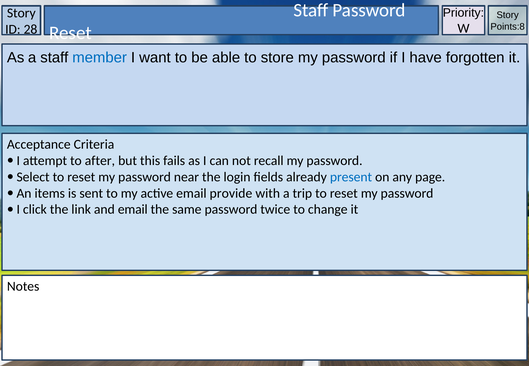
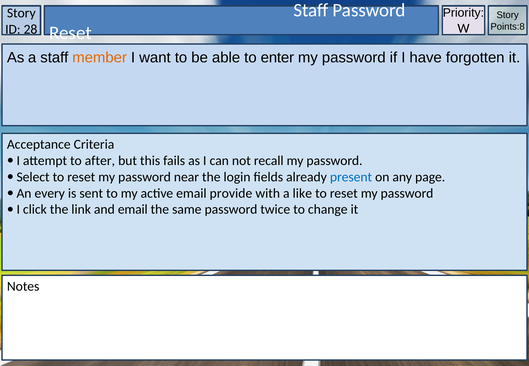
member colour: blue -> orange (100, 58)
store: store -> enter (277, 58)
items: items -> every (50, 193)
trip: trip -> like (302, 193)
